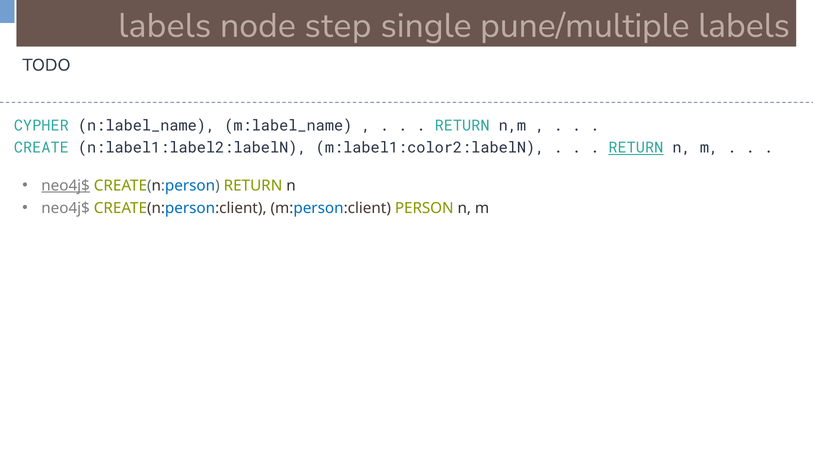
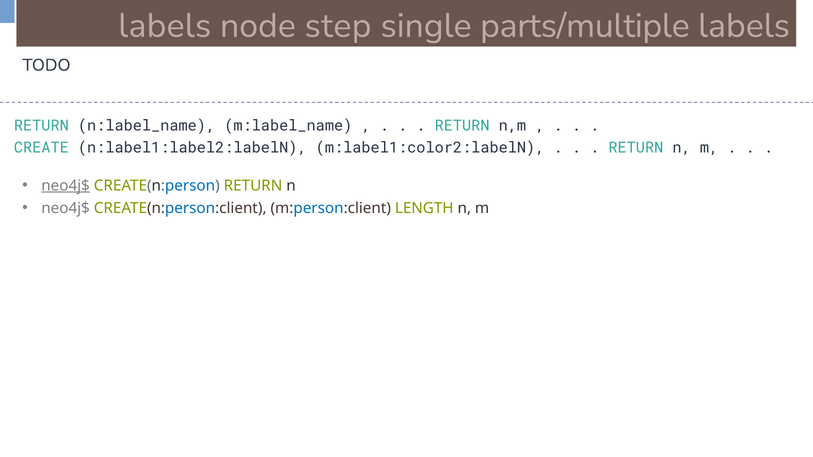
pune/multiple: pune/multiple -> parts/multiple (585, 26)
CYPHER: CYPHER -> RETURN (41, 126)
RETURN underline: present -> none (636, 148)
PERSON: PERSON -> LENGTH (424, 208)
